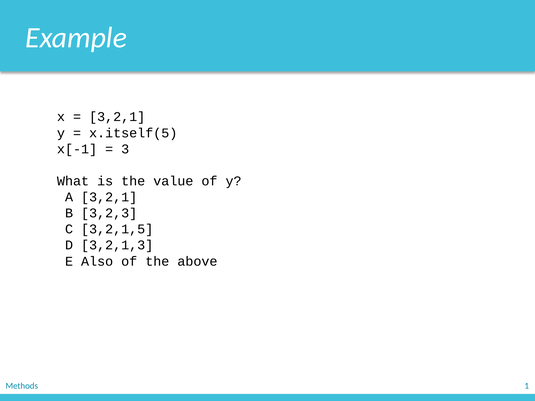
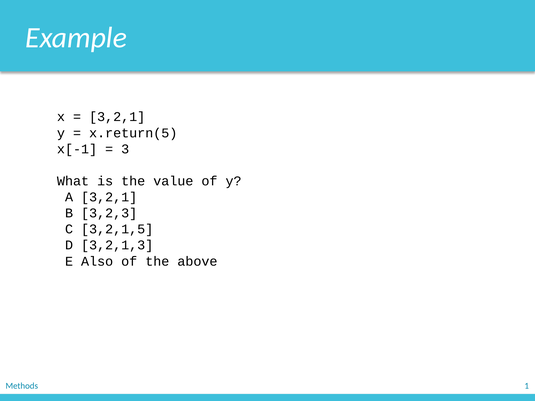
x.itself(5: x.itself(5 -> x.return(5 (133, 133)
